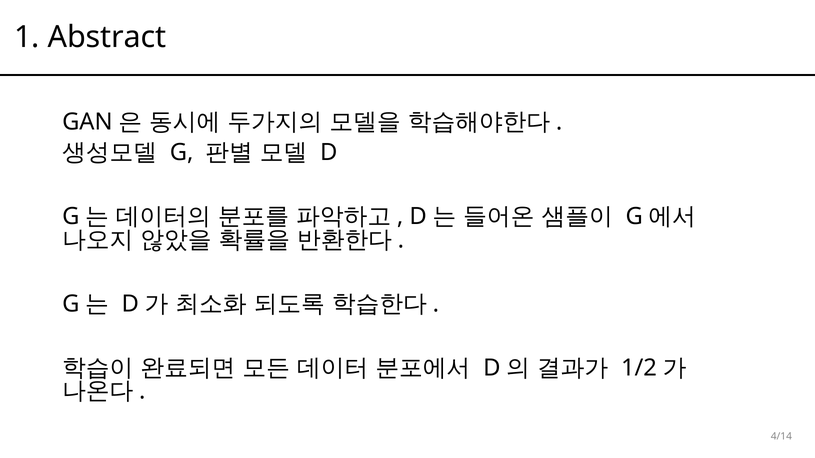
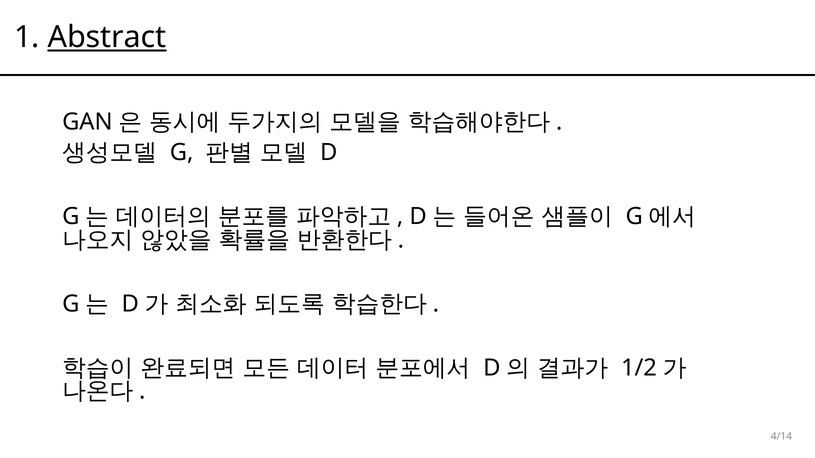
Abstract underline: none -> present (107, 37)
